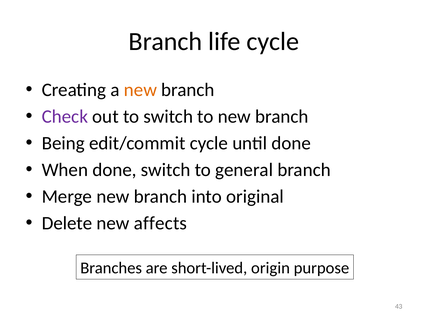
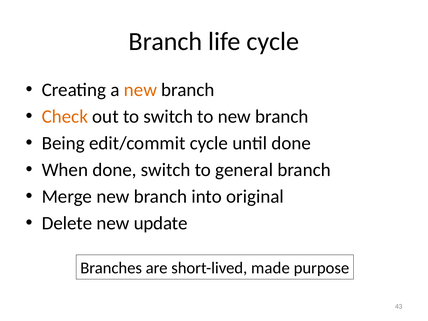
Check colour: purple -> orange (65, 116)
affects: affects -> update (161, 223)
origin: origin -> made (270, 268)
